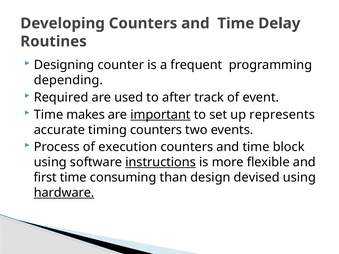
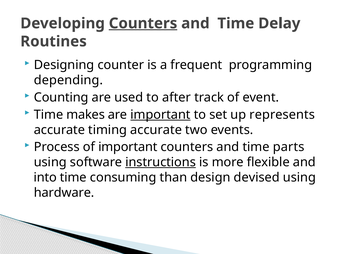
Counters underline: none -> present (143, 23)
Required: Required -> Counting (61, 98)
timing counters: counters -> accurate (156, 130)
of execution: execution -> important (128, 147)
block: block -> parts (289, 147)
first: first -> into (45, 178)
hardware underline: present -> none (64, 193)
